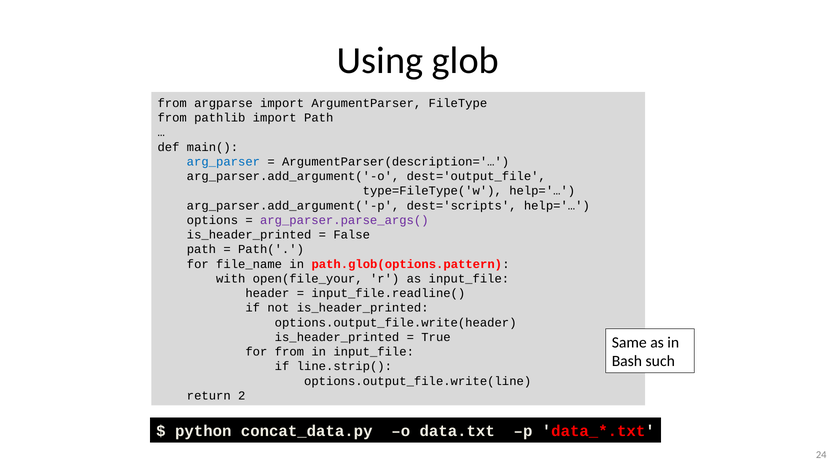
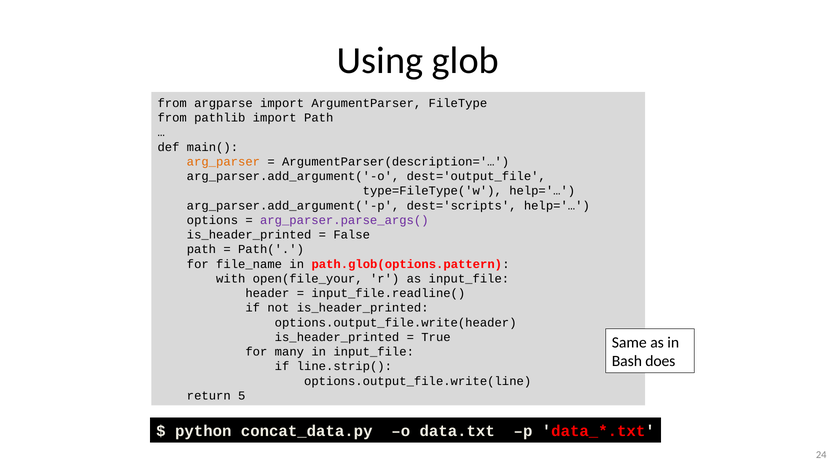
arg_parser colour: blue -> orange (223, 162)
for from: from -> many (289, 352)
such: such -> does (660, 361)
2: 2 -> 5 (242, 396)
